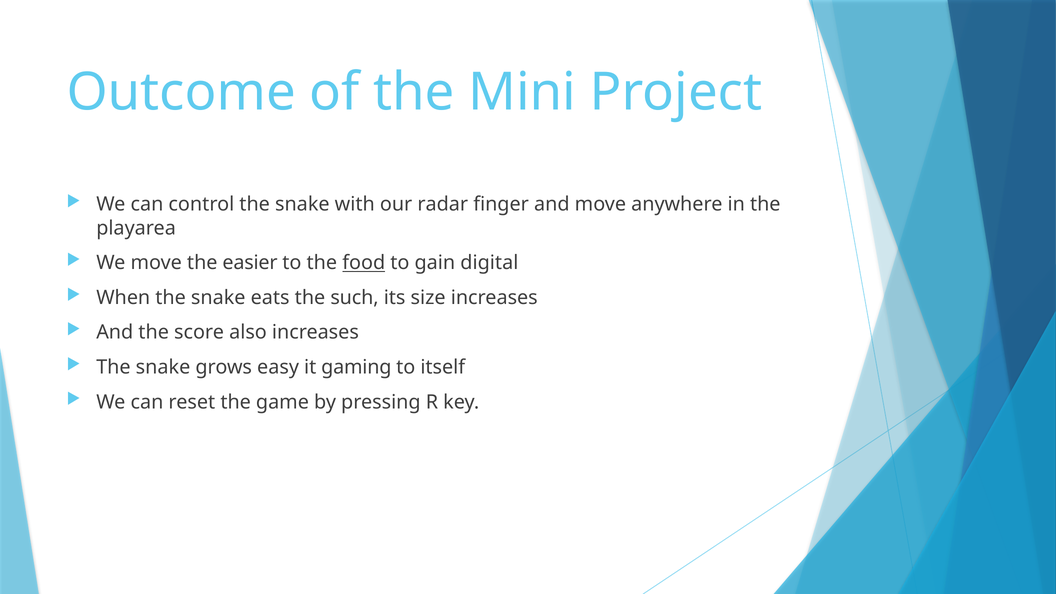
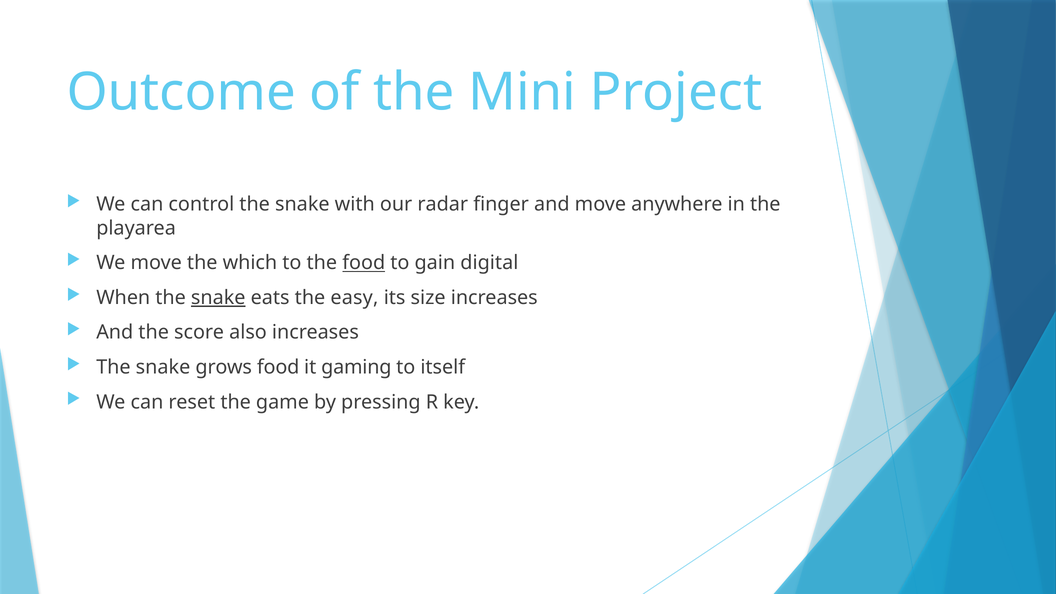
easier: easier -> which (250, 263)
snake underline: none -> present (218, 298)
such: such -> easy (354, 298)
grows easy: easy -> food (278, 367)
